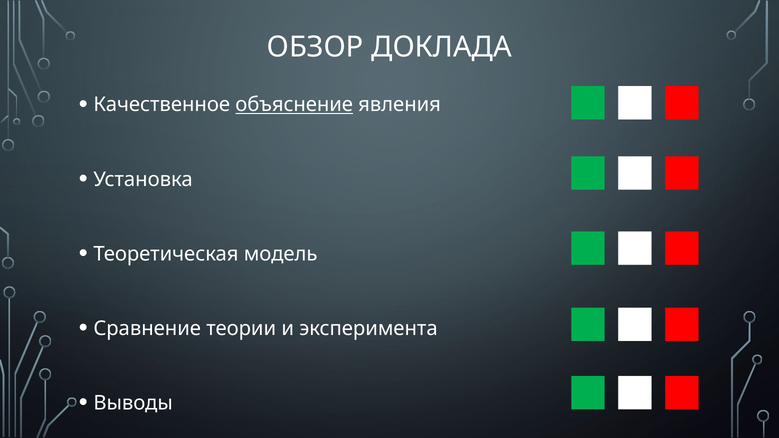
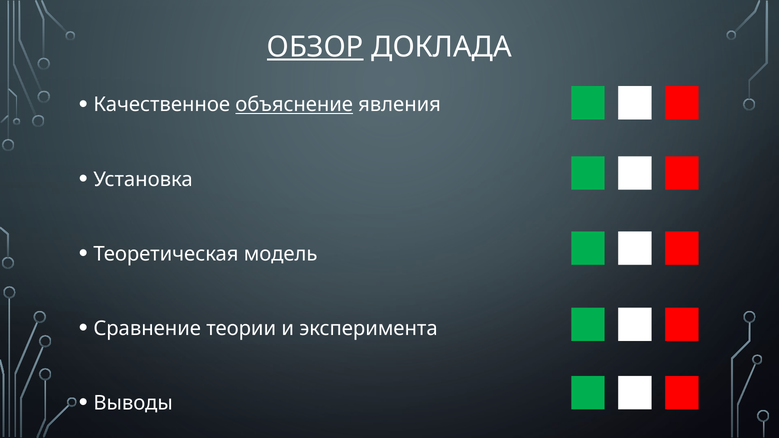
ОБЗОР underline: none -> present (315, 47)
